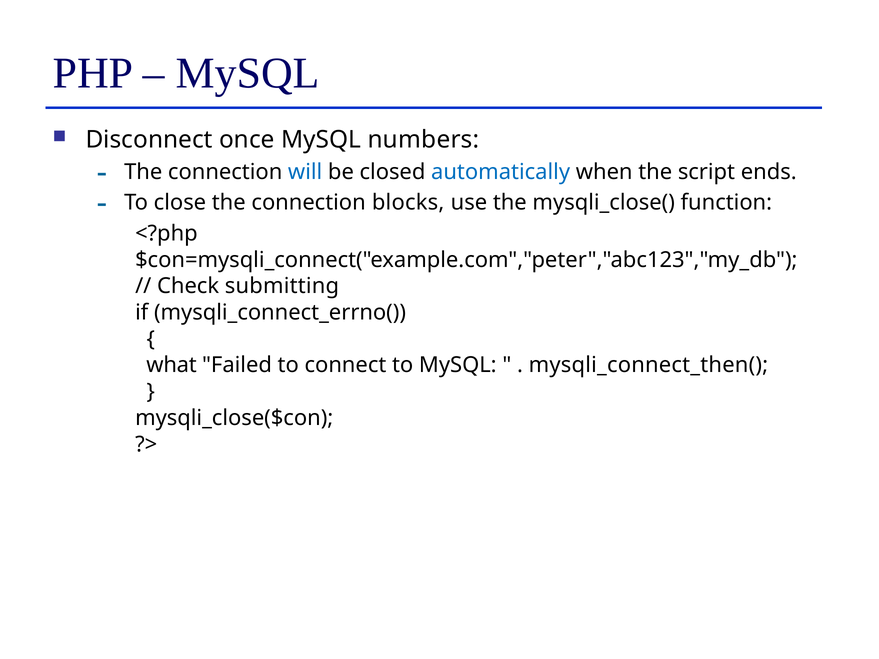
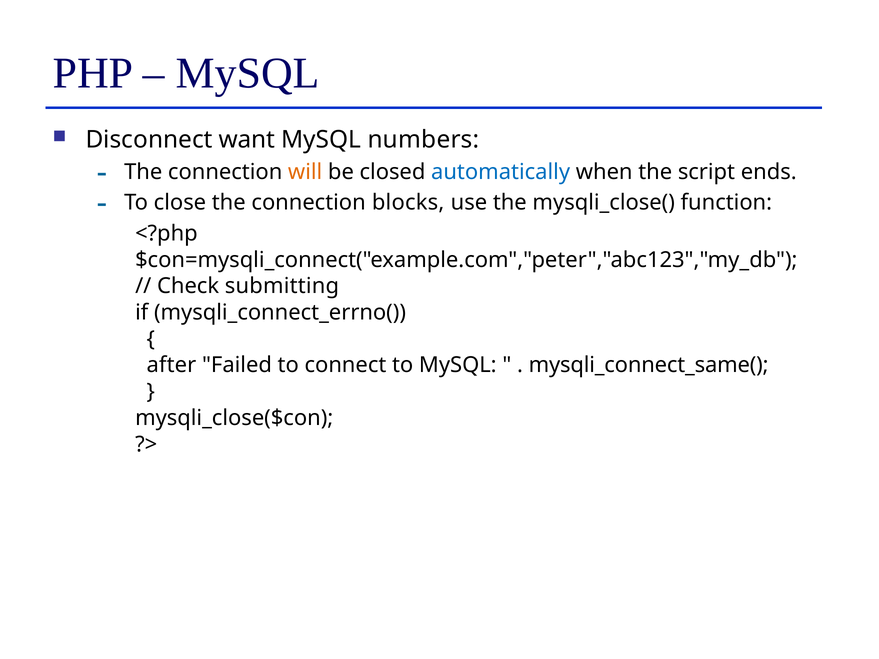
once: once -> want (247, 140)
will colour: blue -> orange (305, 172)
what: what -> after (171, 365)
mysqli_connect_then(: mysqli_connect_then( -> mysqli_connect_same( (649, 365)
